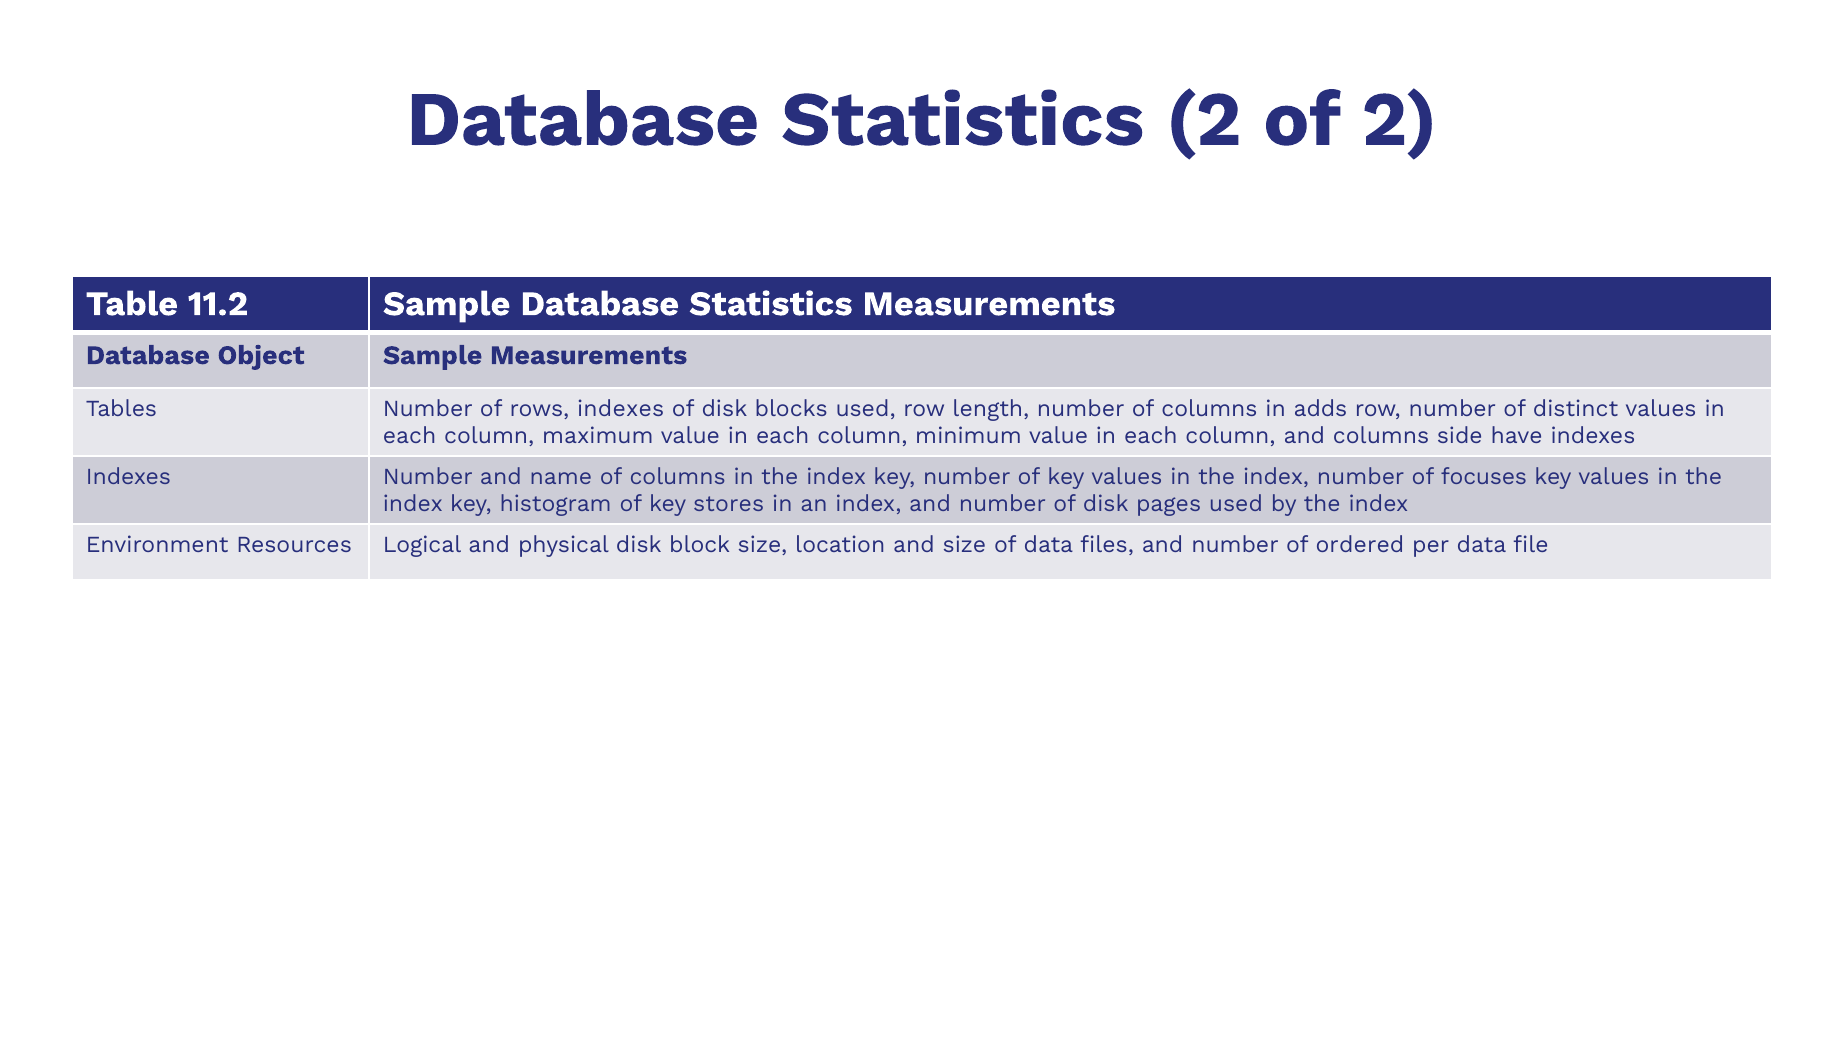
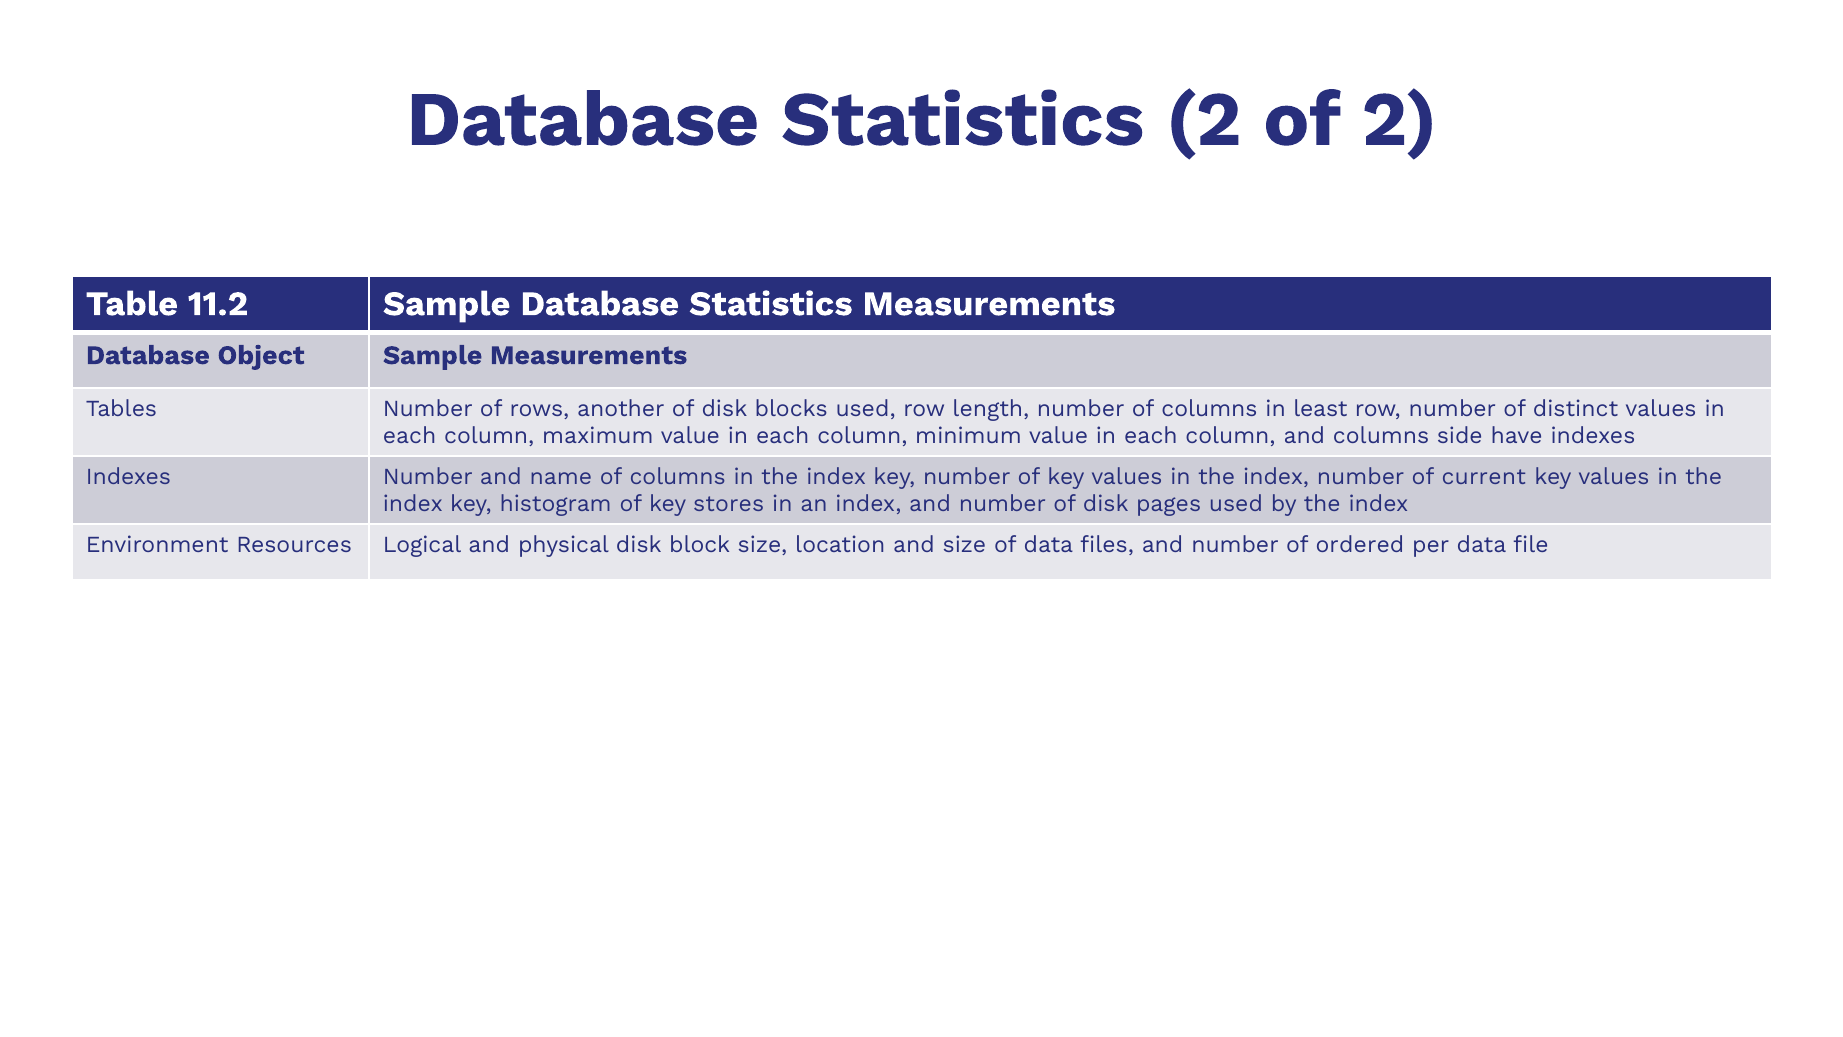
rows indexes: indexes -> another (621, 409)
adds: adds -> least (1320, 409)
focuses: focuses -> current (1484, 477)
